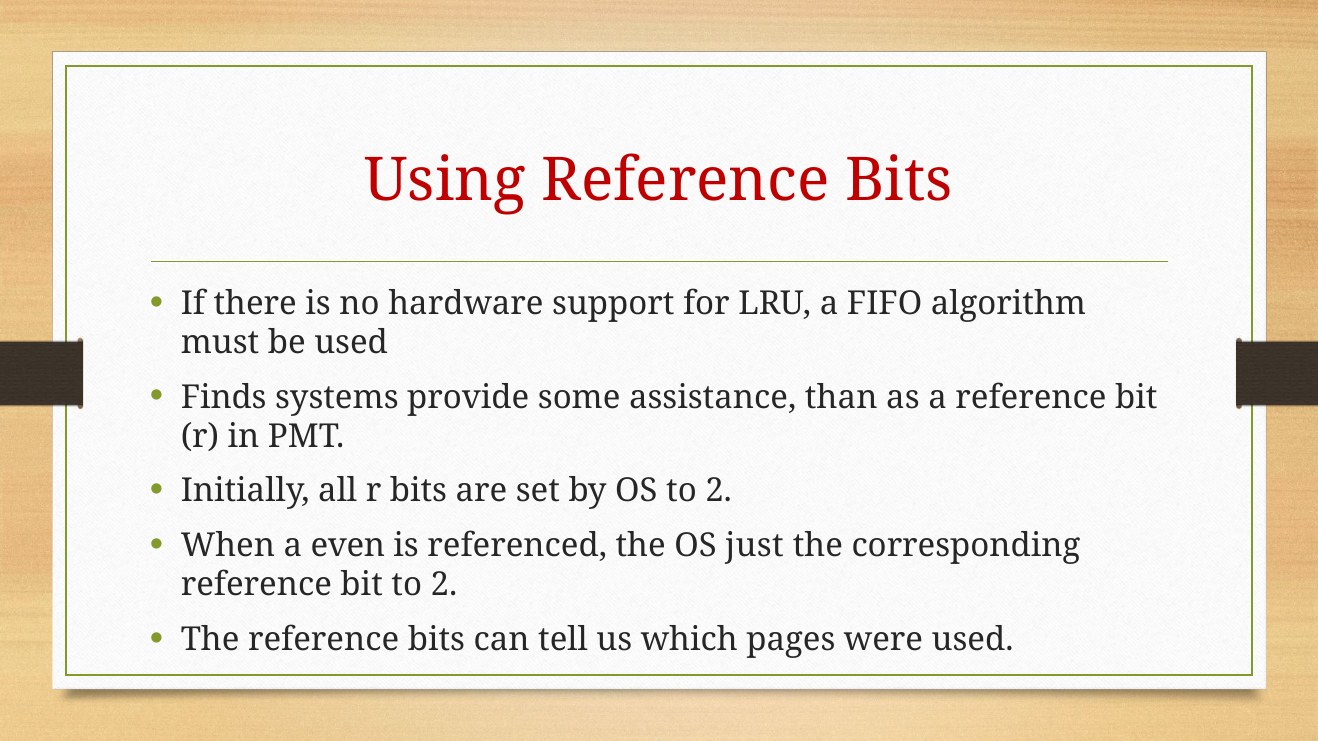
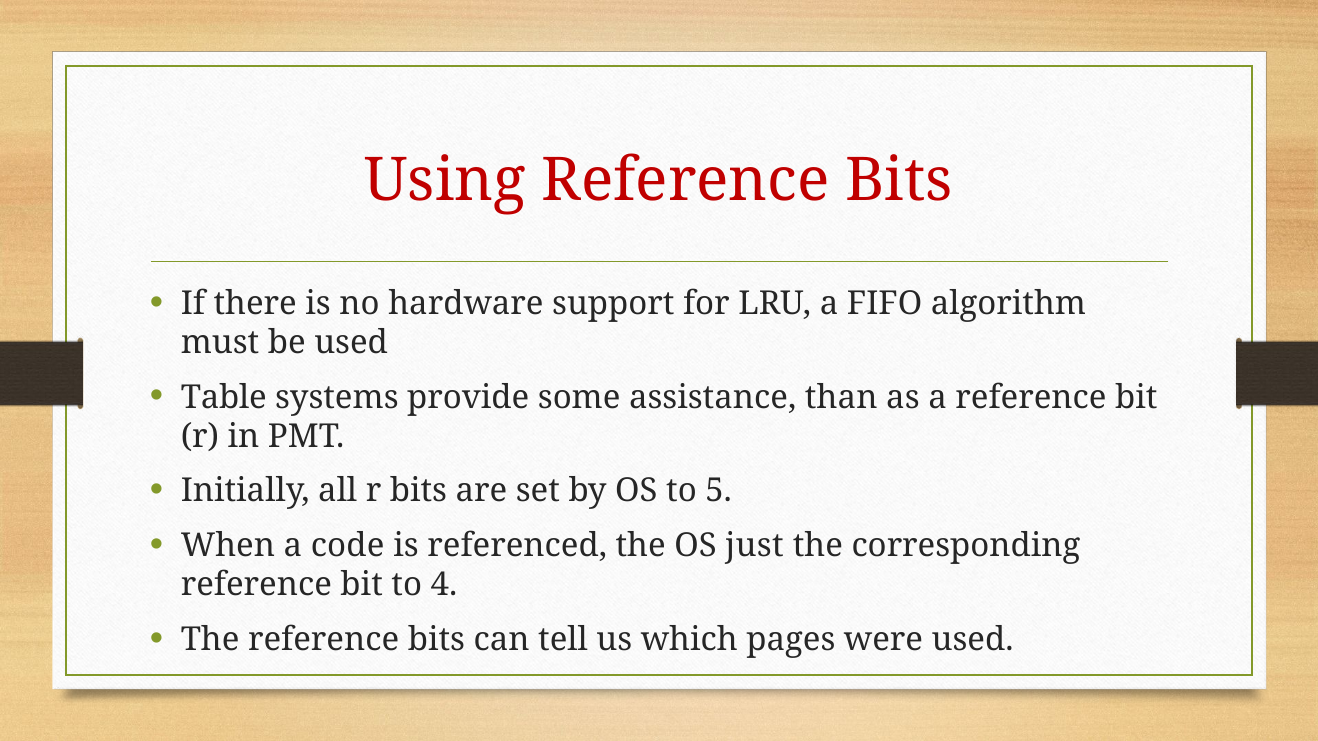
Finds: Finds -> Table (224, 397)
OS to 2: 2 -> 5 (719, 491)
even: even -> code (348, 546)
bit to 2: 2 -> 4 (444, 585)
